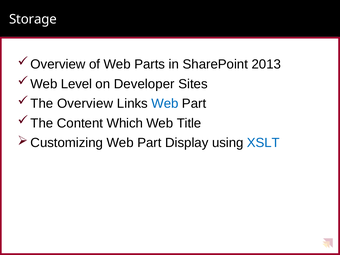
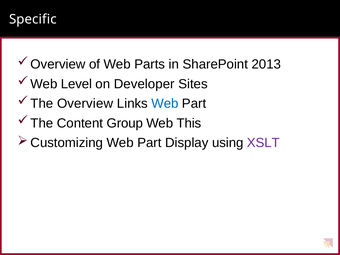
Storage: Storage -> Specific (33, 19)
Which: Which -> Group (125, 123)
Title: Title -> This (189, 123)
XSLT colour: blue -> purple (263, 143)
